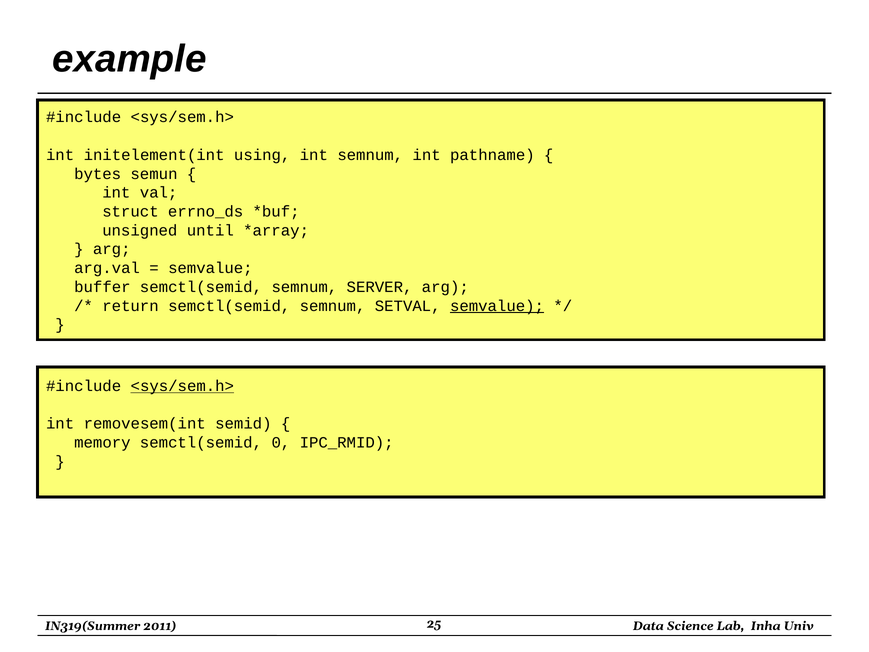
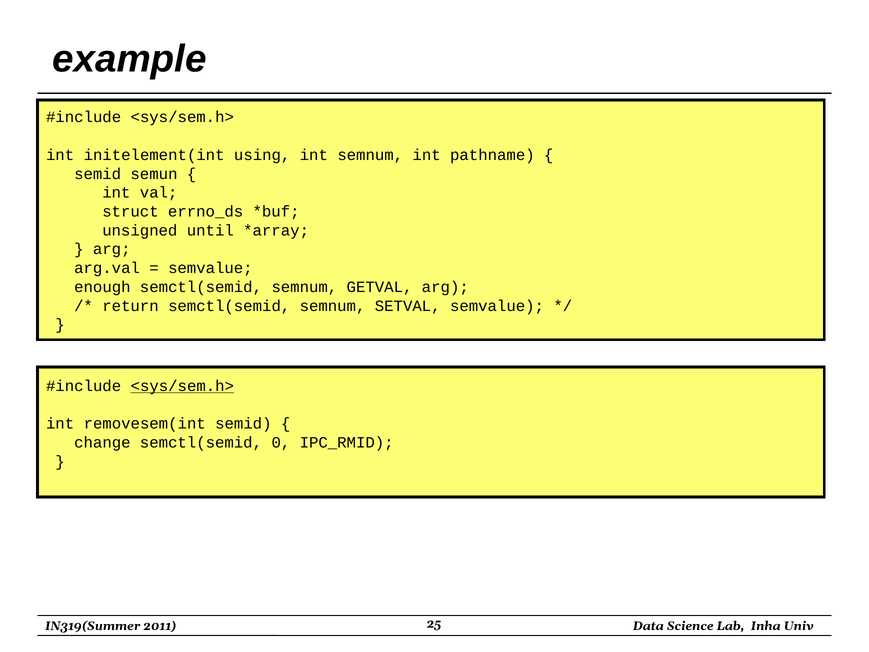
bytes: bytes -> semid (98, 174)
buffer: buffer -> enough (102, 287)
SERVER: SERVER -> GETVAL (380, 287)
semvalue underline: present -> none (497, 306)
memory: memory -> change (102, 442)
